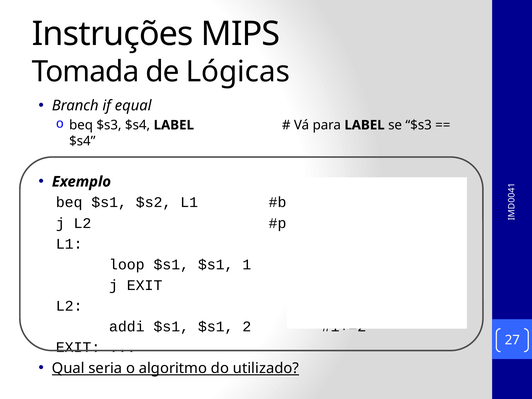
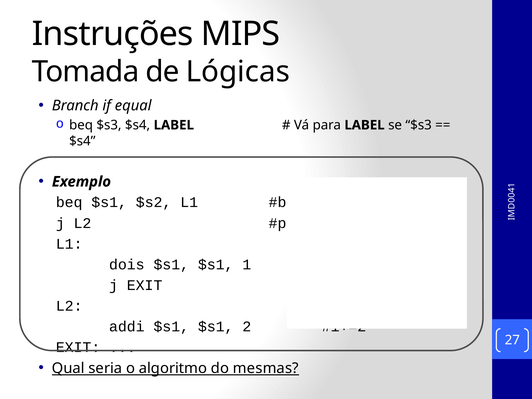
loop: loop -> dois (127, 265)
utilizado: utilizado -> mesmas (266, 368)
